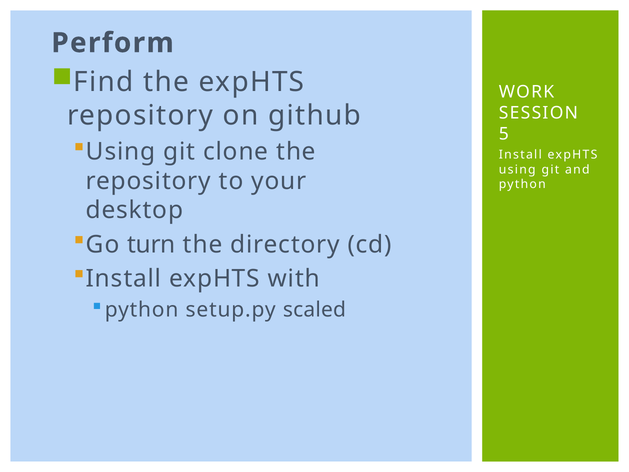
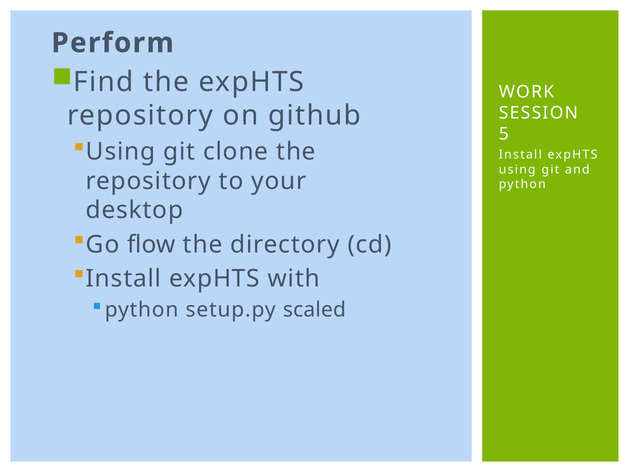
turn: turn -> flow (151, 244)
